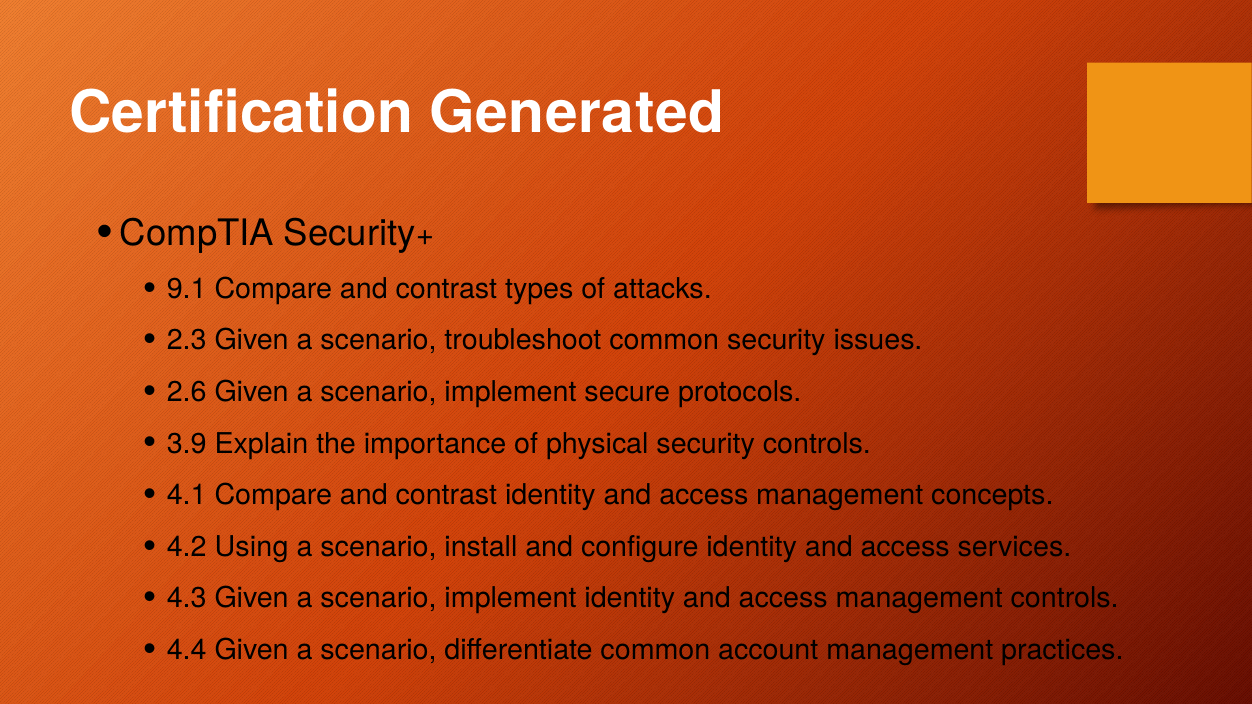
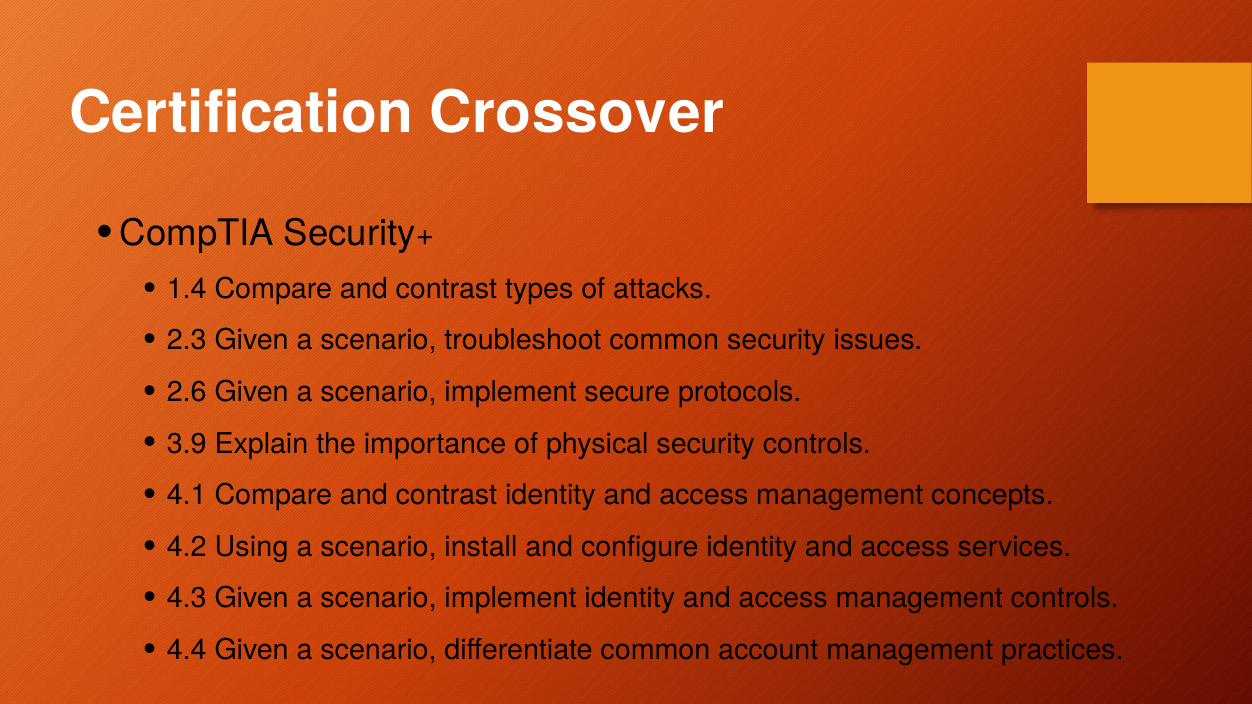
Generated: Generated -> Crossover (577, 113)
9.1: 9.1 -> 1.4 (187, 289)
